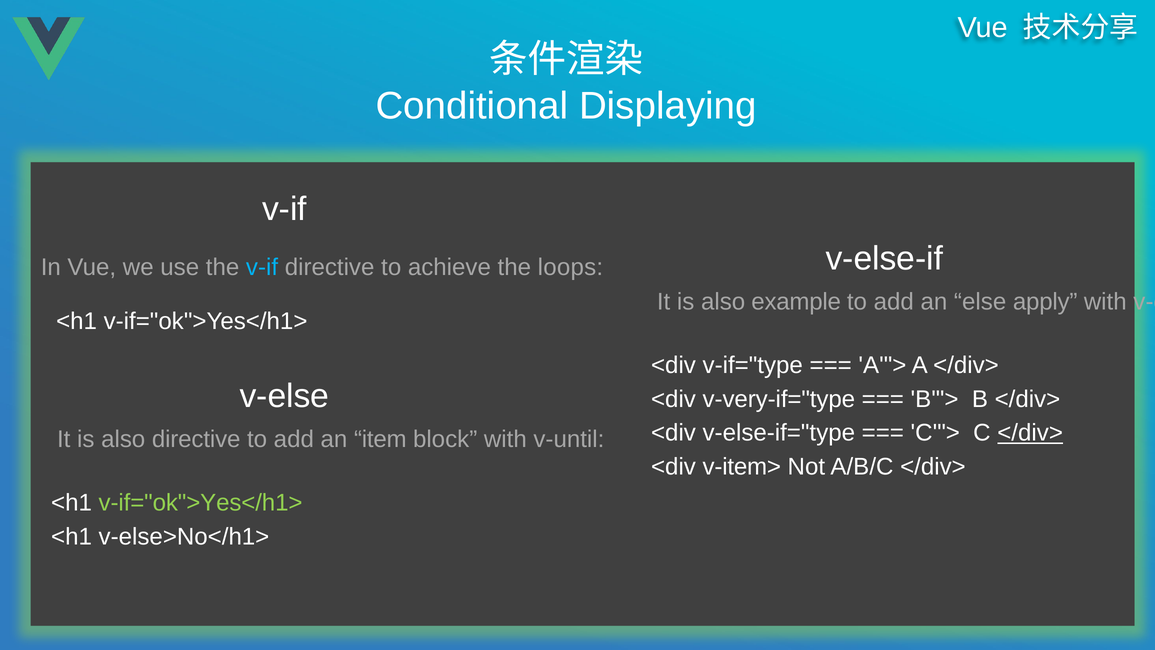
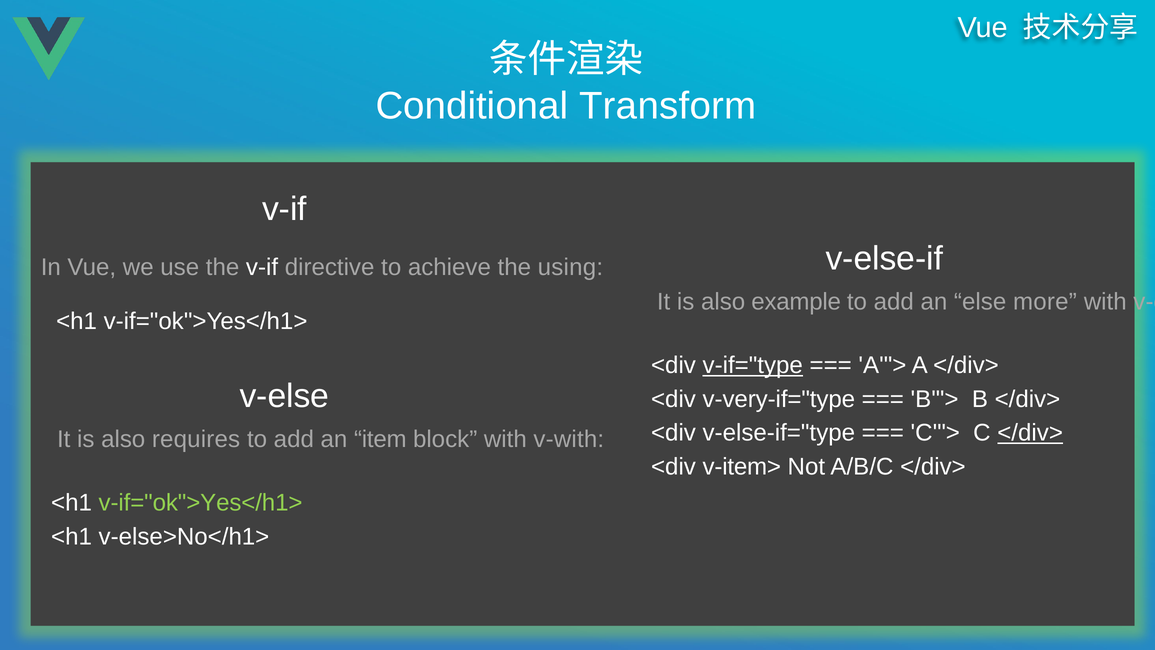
Displaying: Displaying -> Transform (668, 106)
v-if colour: light blue -> white (262, 267)
loops: loops -> using (570, 267)
apply: apply -> more (1045, 302)
v-if="type underline: none -> present (753, 365)
also directive: directive -> requires (196, 439)
v-until: v-until -> v-with (569, 439)
